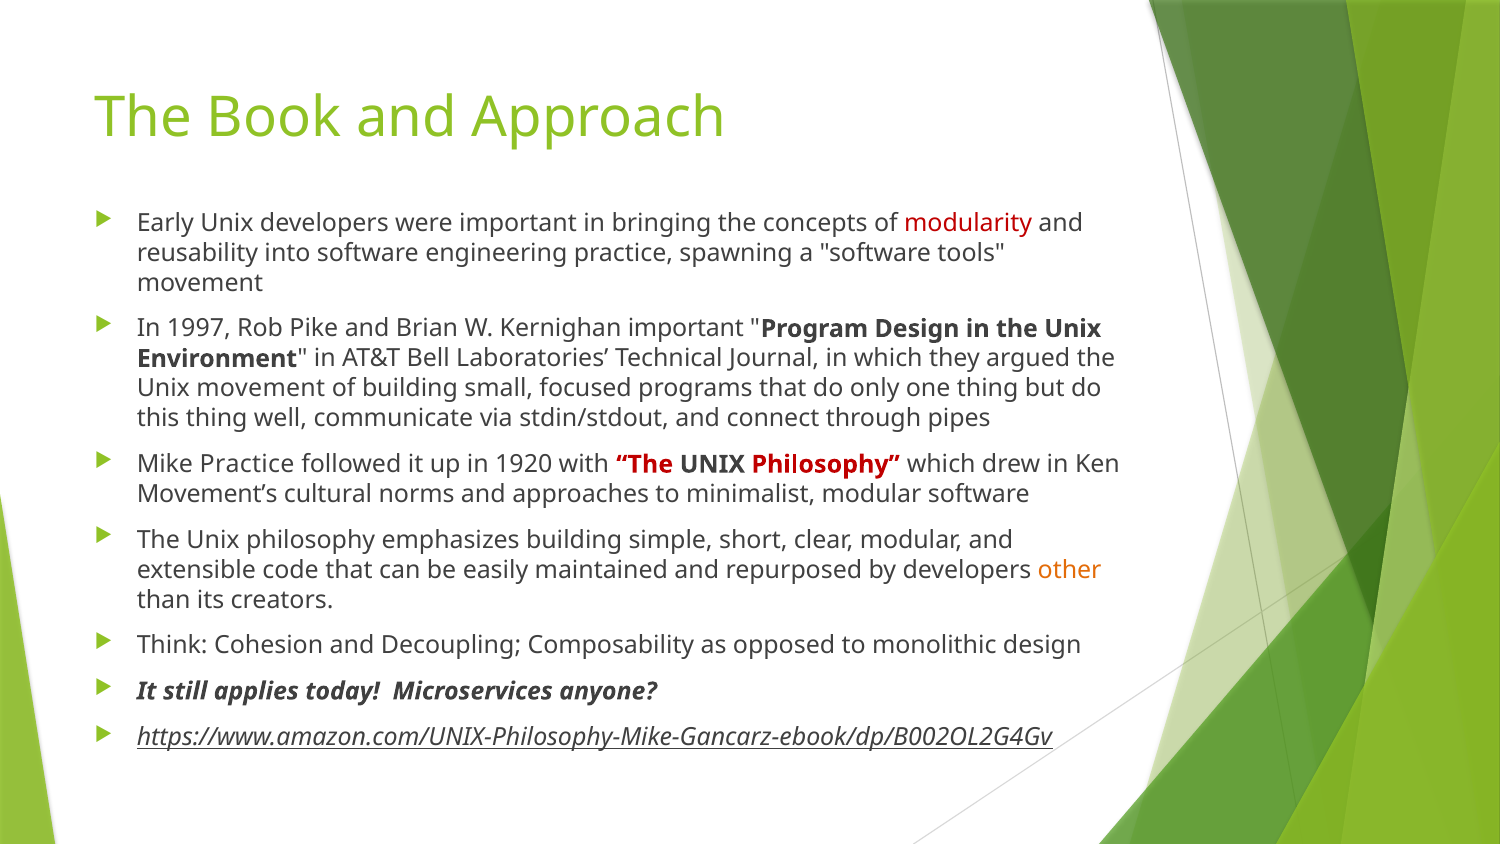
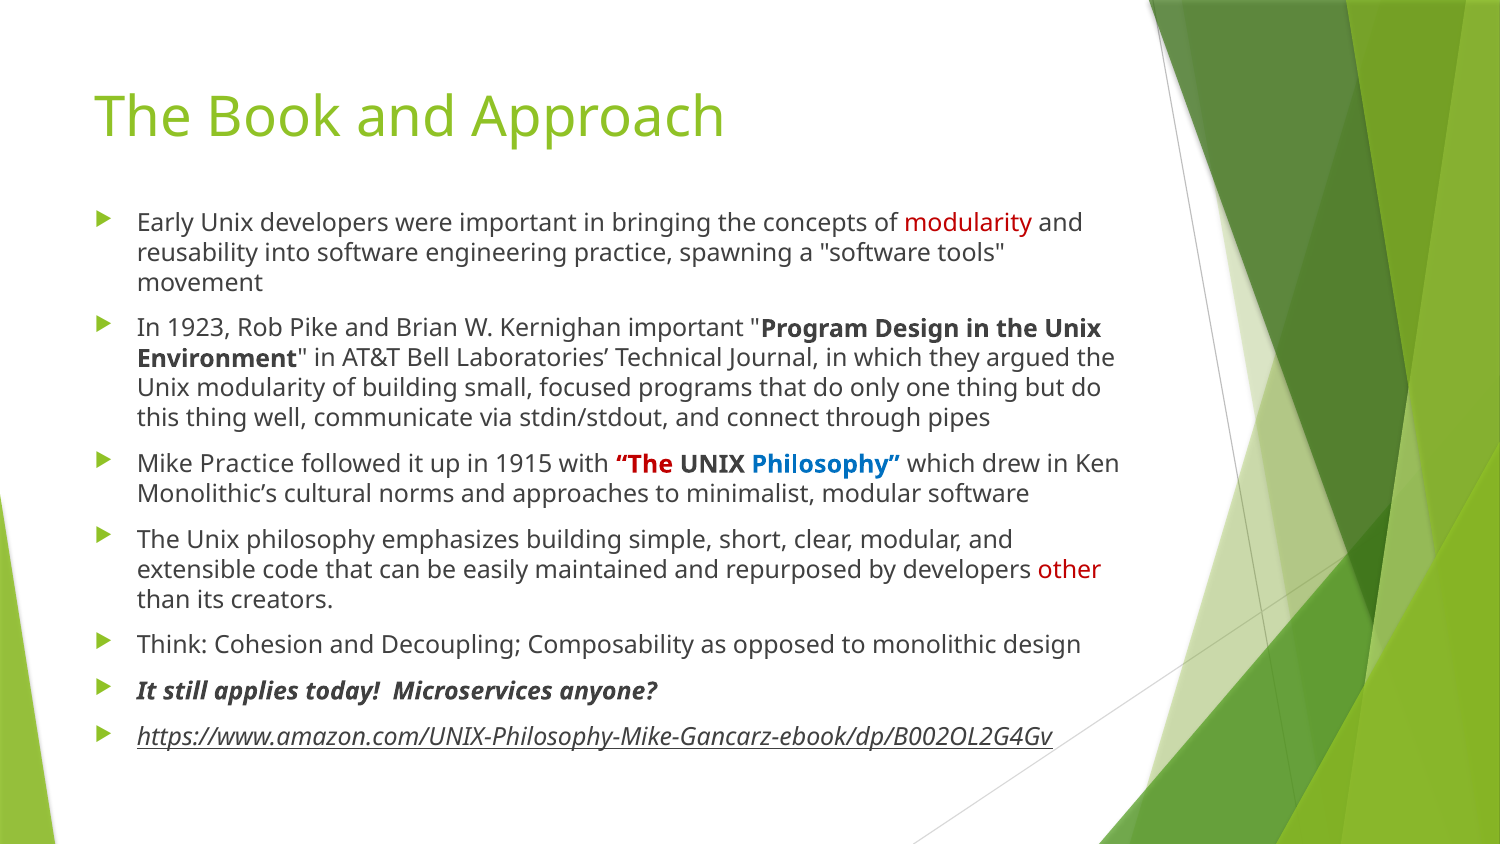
1997: 1997 -> 1923 (199, 329)
Unix movement: movement -> modularity (261, 389)
1920: 1920 -> 1915 (524, 464)
Philosophy colour: red -> blue (826, 464)
Movement’s: Movement’s -> Monolithic’s (207, 494)
other colour: orange -> red (1070, 570)
